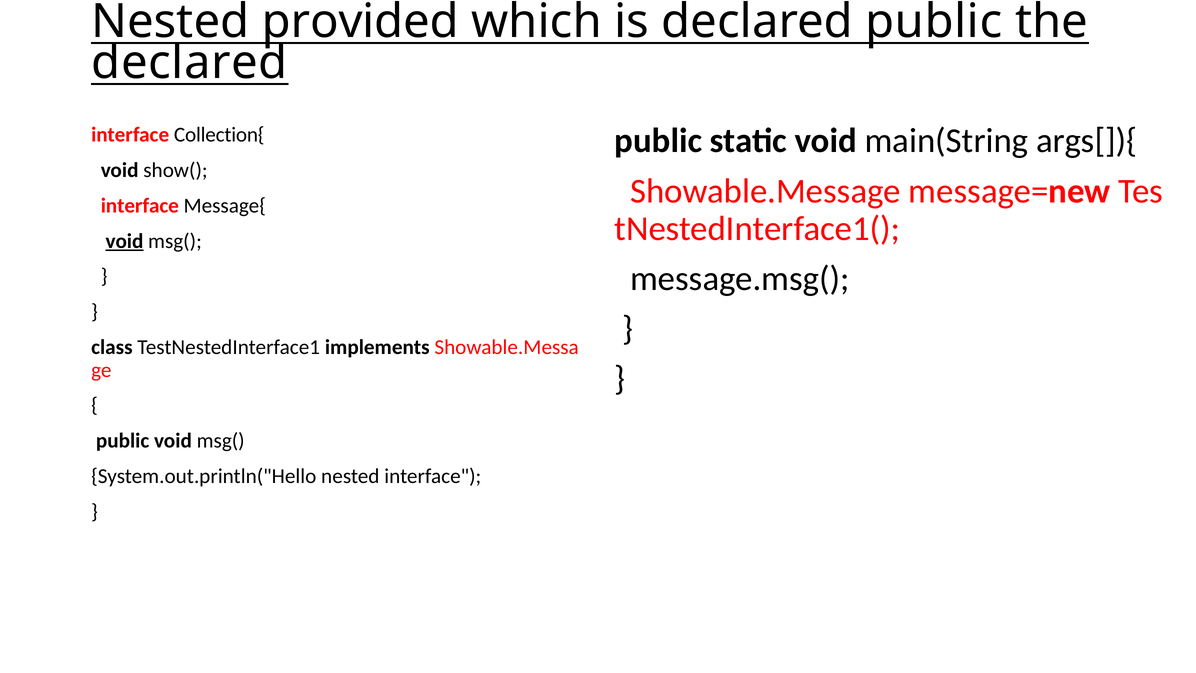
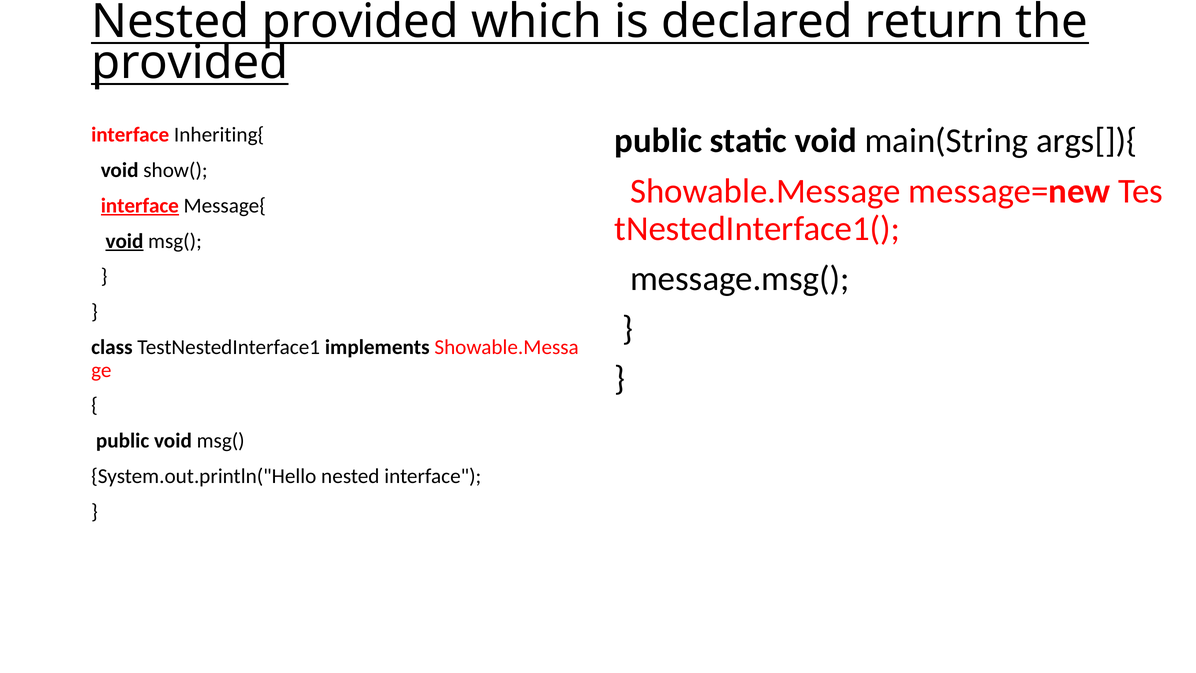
declared public: public -> return (934, 22)
declared: declared -> provided (190, 62)
Collection{: Collection{ -> Inheriting{ (219, 135)
interface underline: none -> present (140, 206)
